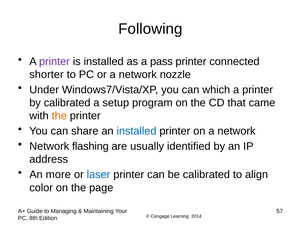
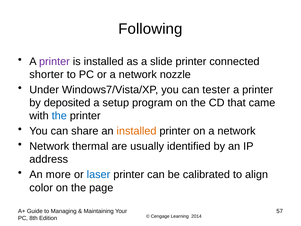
pass: pass -> slide (161, 61)
which: which -> tester (216, 90)
by calibrated: calibrated -> deposited (67, 103)
the colour: orange -> blue (59, 116)
installed colour: blue -> orange (136, 131)
flashing: flashing -> thermal (90, 146)
